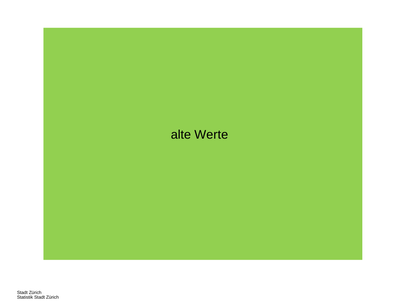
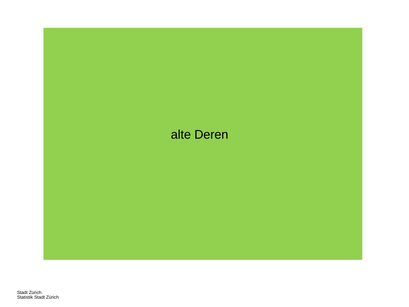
Werte: Werte -> Deren (211, 135)
